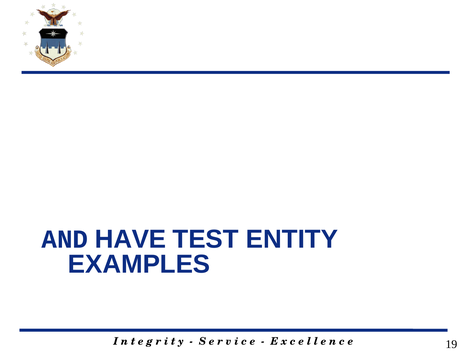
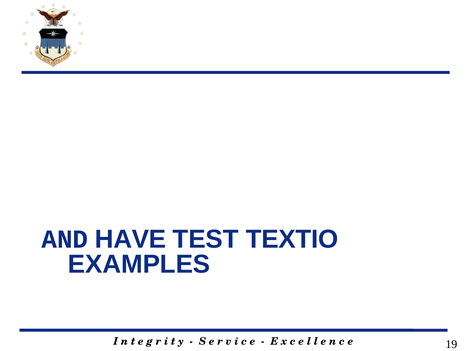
ENTITY: ENTITY -> TEXTIO (292, 239)
